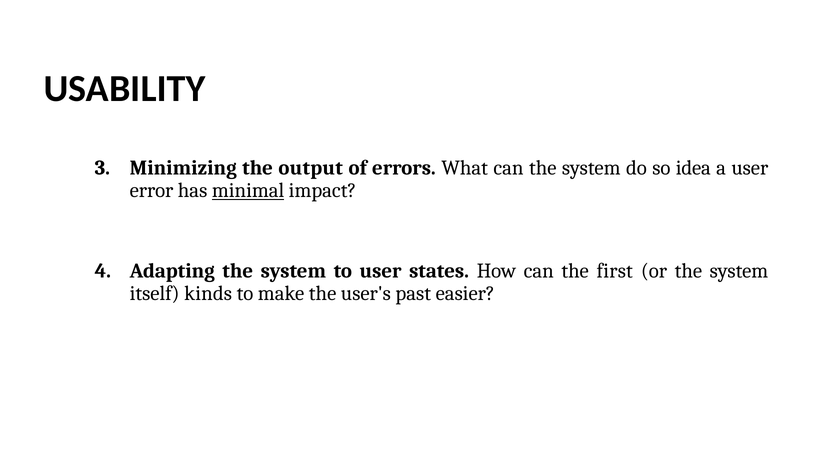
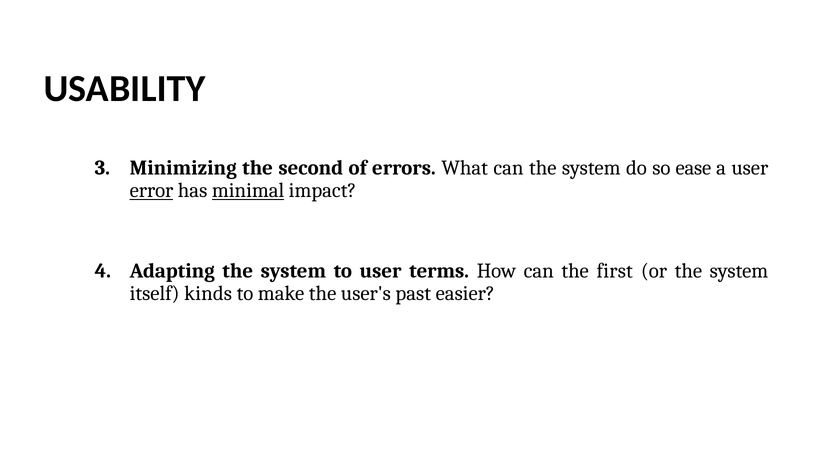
output: output -> second (311, 168)
idea: idea -> ease (693, 168)
error underline: none -> present (152, 190)
states: states -> terms (439, 271)
